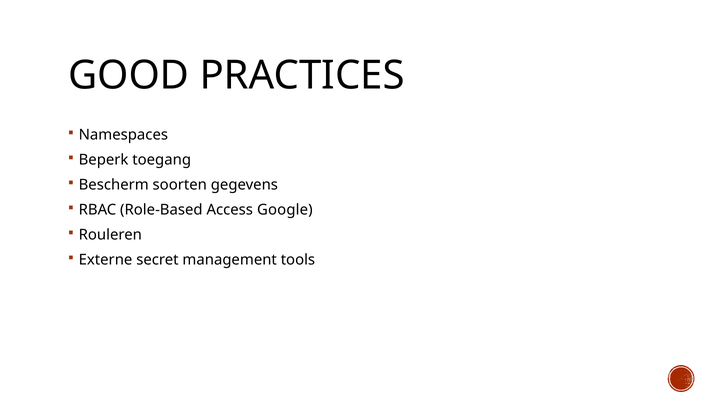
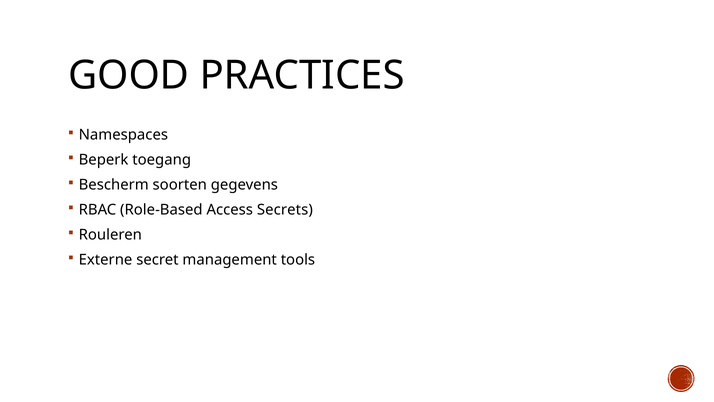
Google: Google -> Secrets (285, 210)
